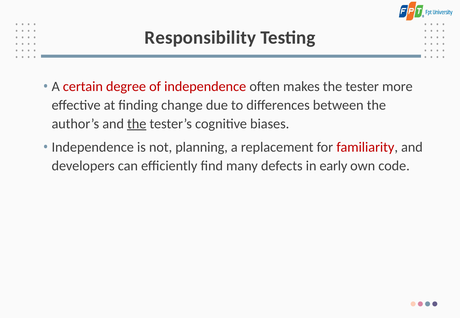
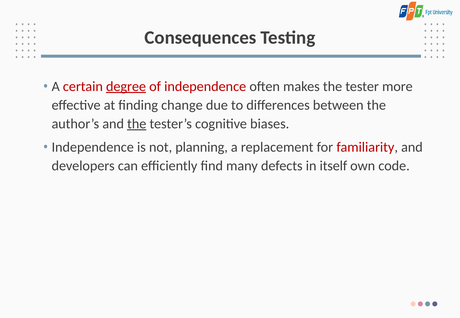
Responsibility: Responsibility -> Consequences (200, 38)
degree underline: none -> present (126, 87)
early: early -> itself (333, 166)
